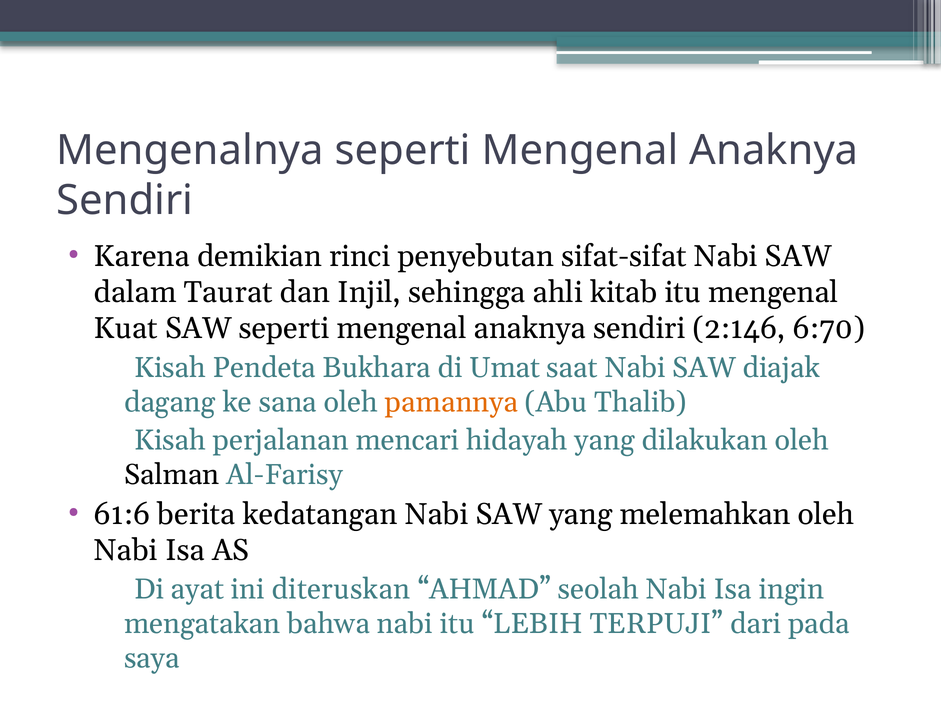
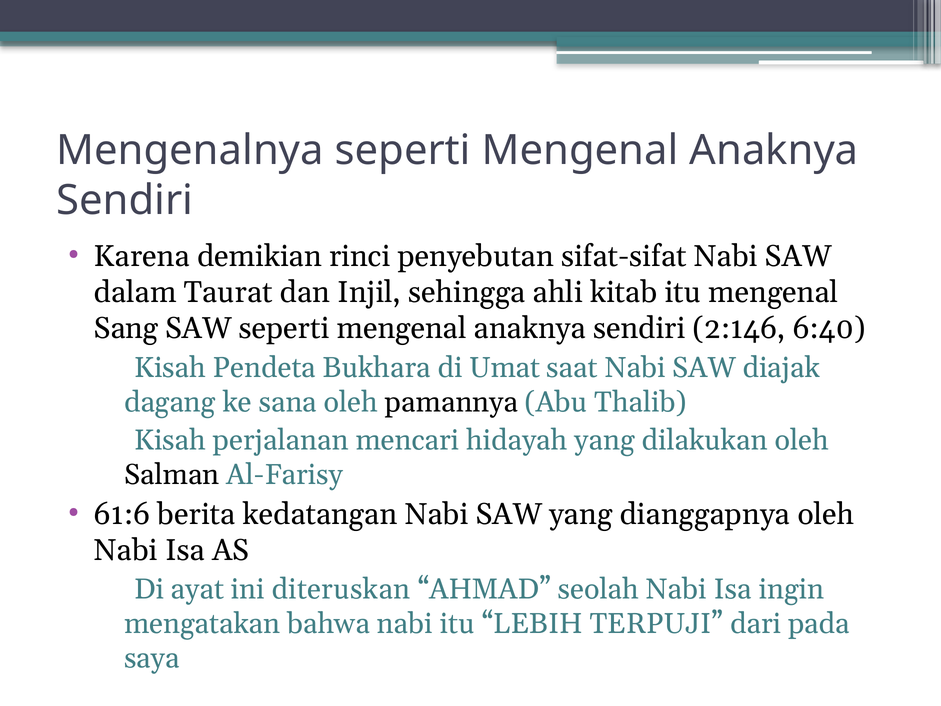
Kuat: Kuat -> Sang (126, 328)
6:70: 6:70 -> 6:40 (829, 328)
pamannya colour: orange -> black (451, 402)
melemahkan: melemahkan -> dianggapnya (705, 514)
